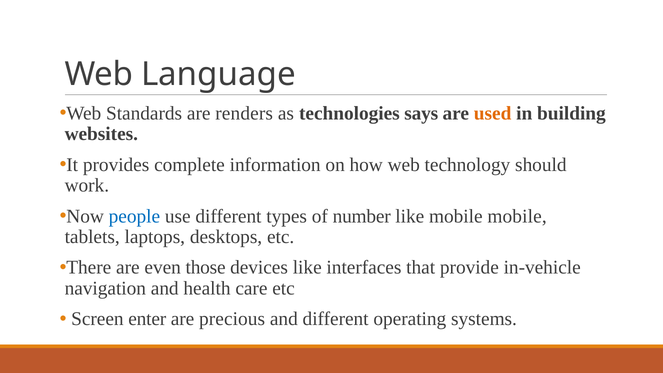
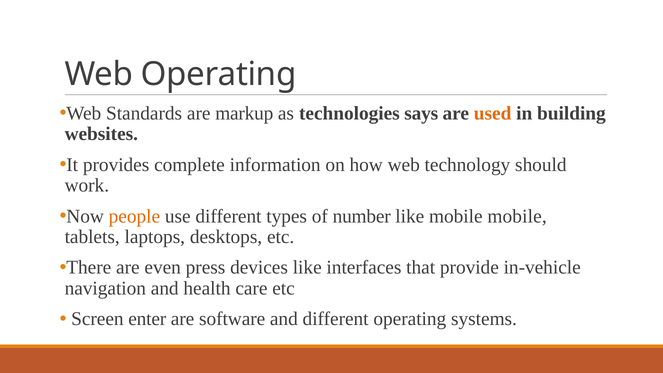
Web Language: Language -> Operating (219, 74)
renders: renders -> markup (244, 113)
people colour: blue -> orange (134, 216)
those: those -> press (206, 268)
precious: precious -> software (232, 319)
